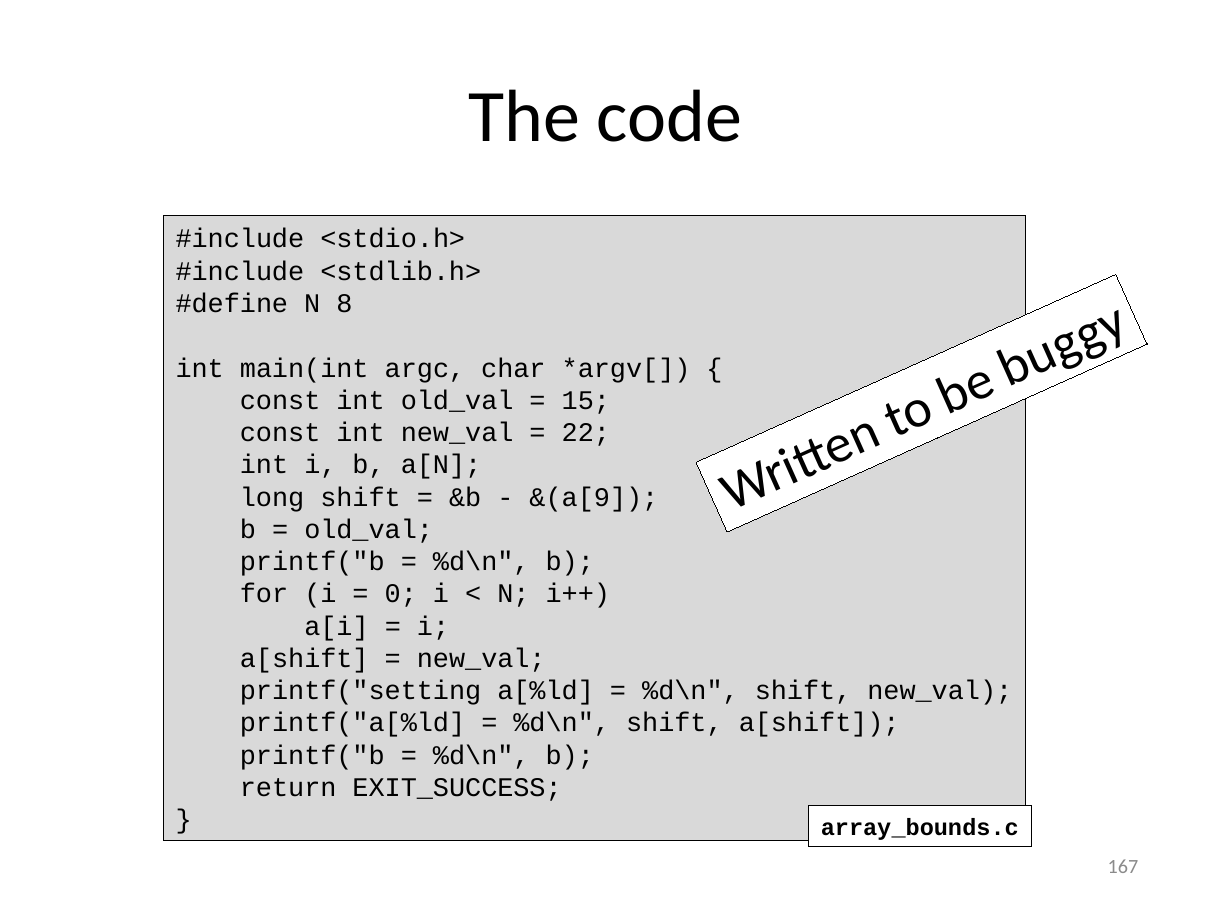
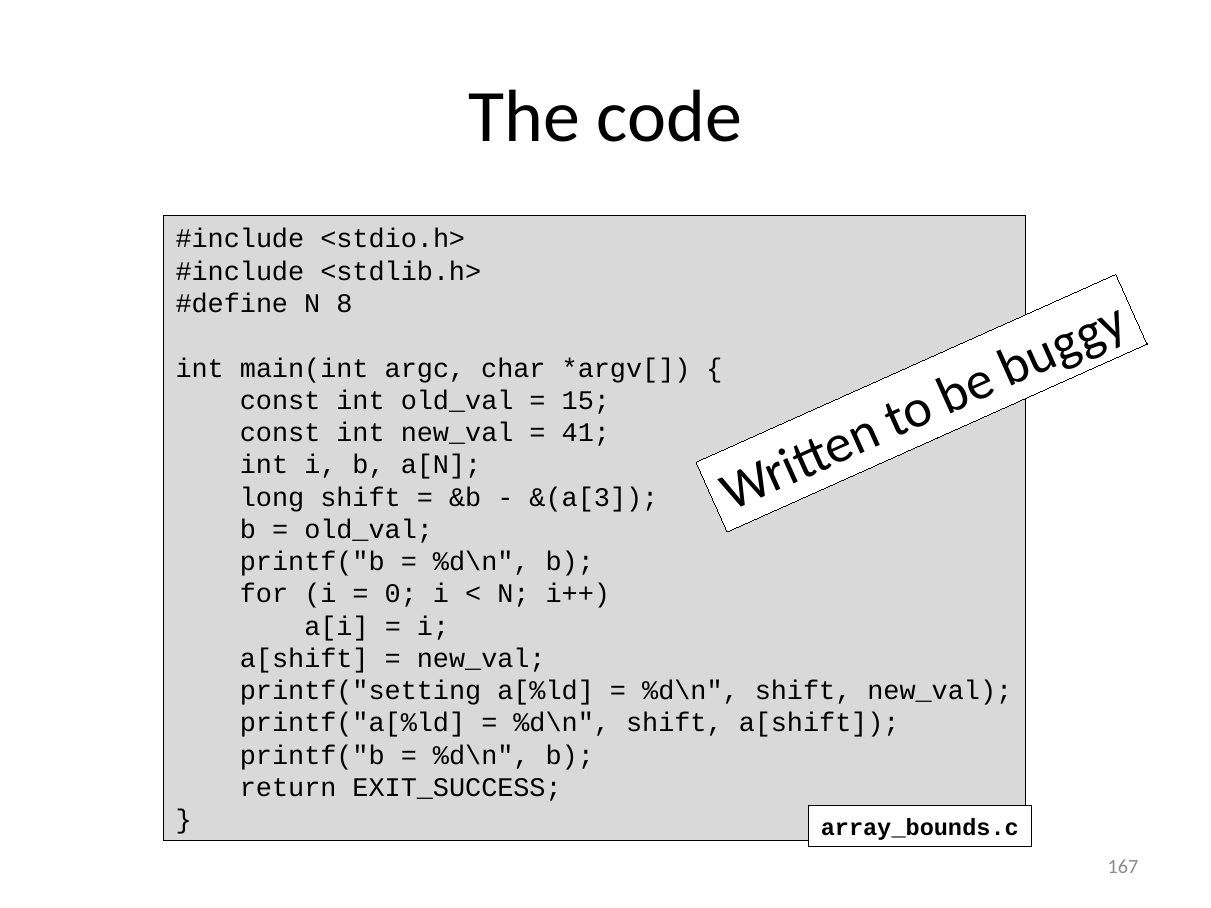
22: 22 -> 41 (586, 433)
&(a[9: &(a[9 -> &(a[3 (594, 497)
